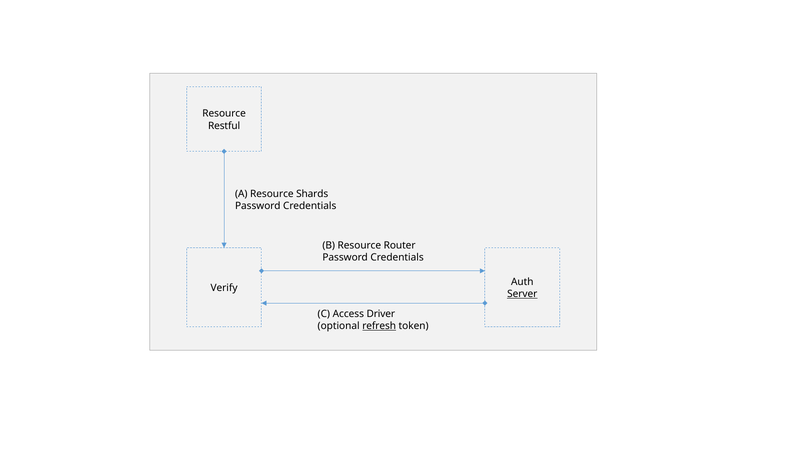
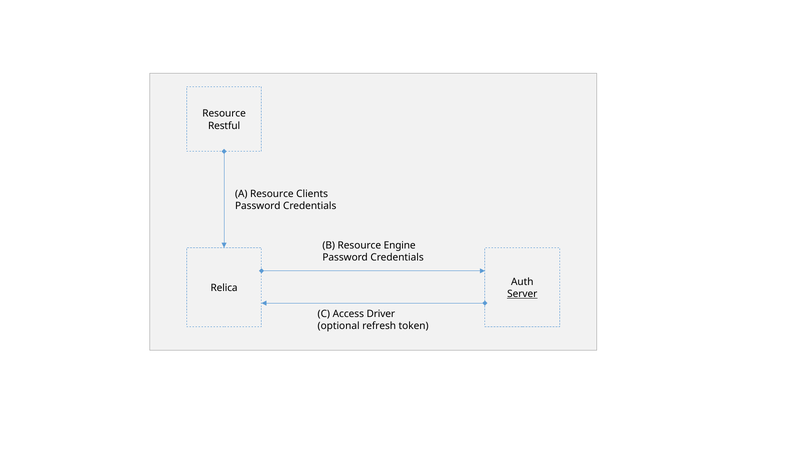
Shards: Shards -> Clients (312, 194)
Router: Router -> Engine (400, 246)
Verify: Verify -> Relica (224, 288)
refresh underline: present -> none (379, 326)
